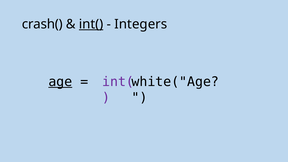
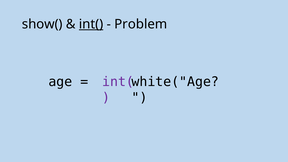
crash(: crash( -> show( (42, 24)
Integers: Integers -> Problem (141, 24)
age underline: present -> none (60, 82)
